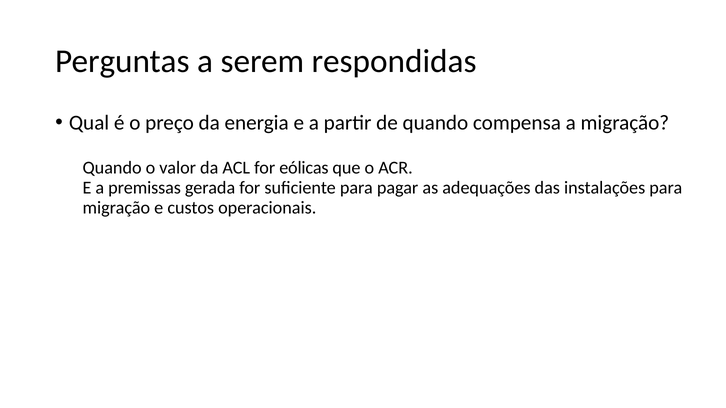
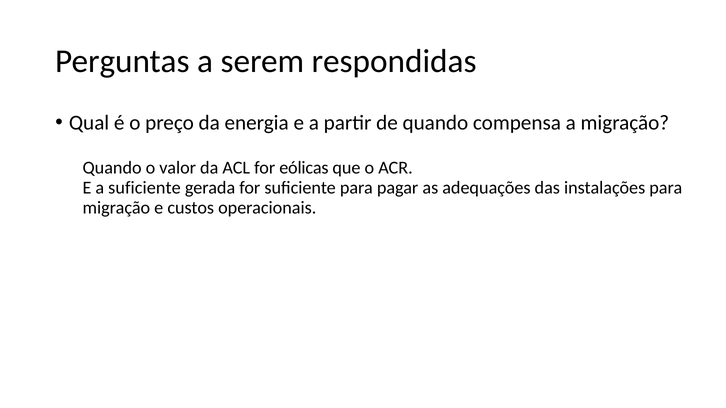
a premissas: premissas -> suficiente (144, 188)
